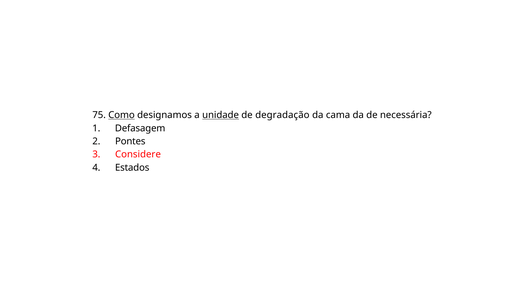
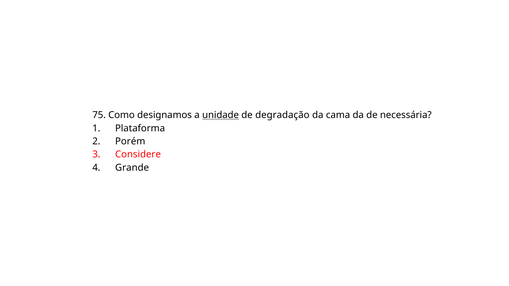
Como underline: present -> none (122, 115)
Defasagem: Defasagem -> Plataforma (140, 128)
Pontes: Pontes -> Porém (130, 142)
Estados: Estados -> Grande (132, 168)
